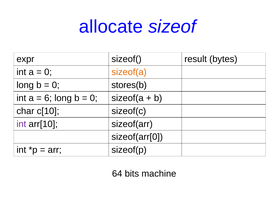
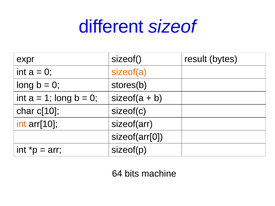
allocate: allocate -> different (111, 27)
6: 6 -> 1 (48, 98)
int colour: purple -> orange (21, 124)
